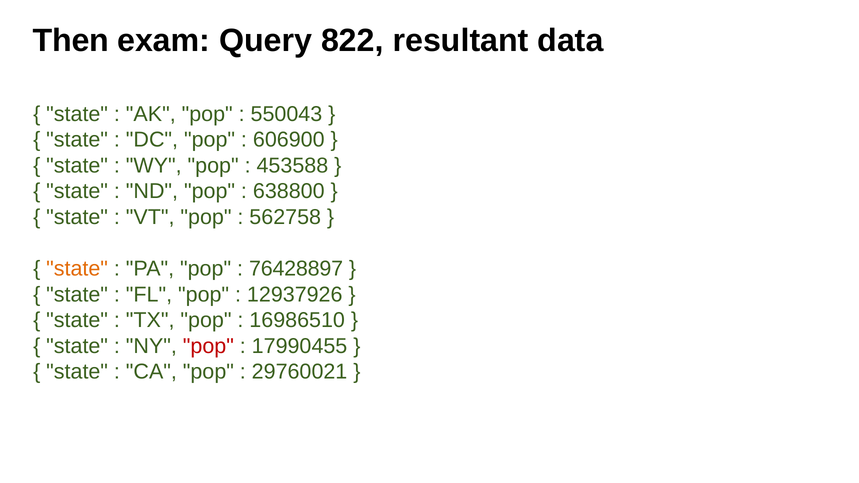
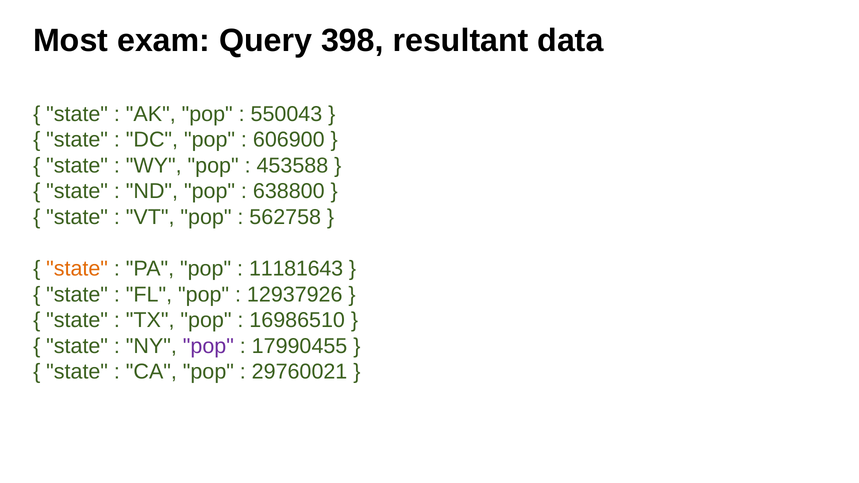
Then: Then -> Most (71, 41)
822: 822 -> 398 (352, 41)
76428897: 76428897 -> 11181643 (296, 269)
pop colour: red -> purple (208, 346)
